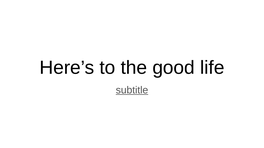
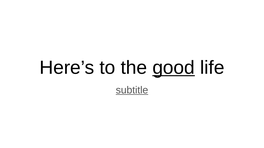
good underline: none -> present (174, 68)
